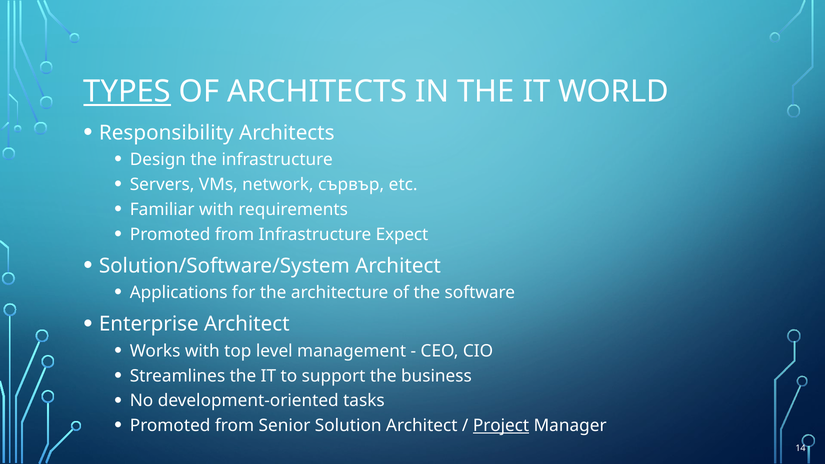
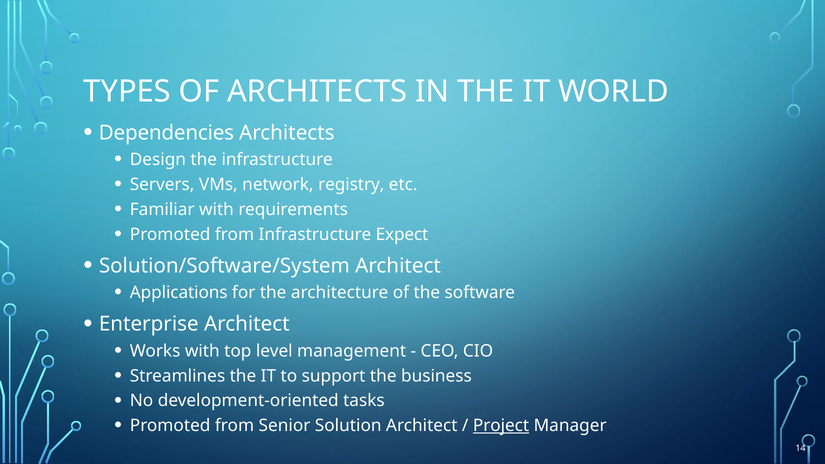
TYPES underline: present -> none (127, 92)
Responsibility: Responsibility -> Dependencies (166, 133)
сървър: сървър -> registry (351, 185)
